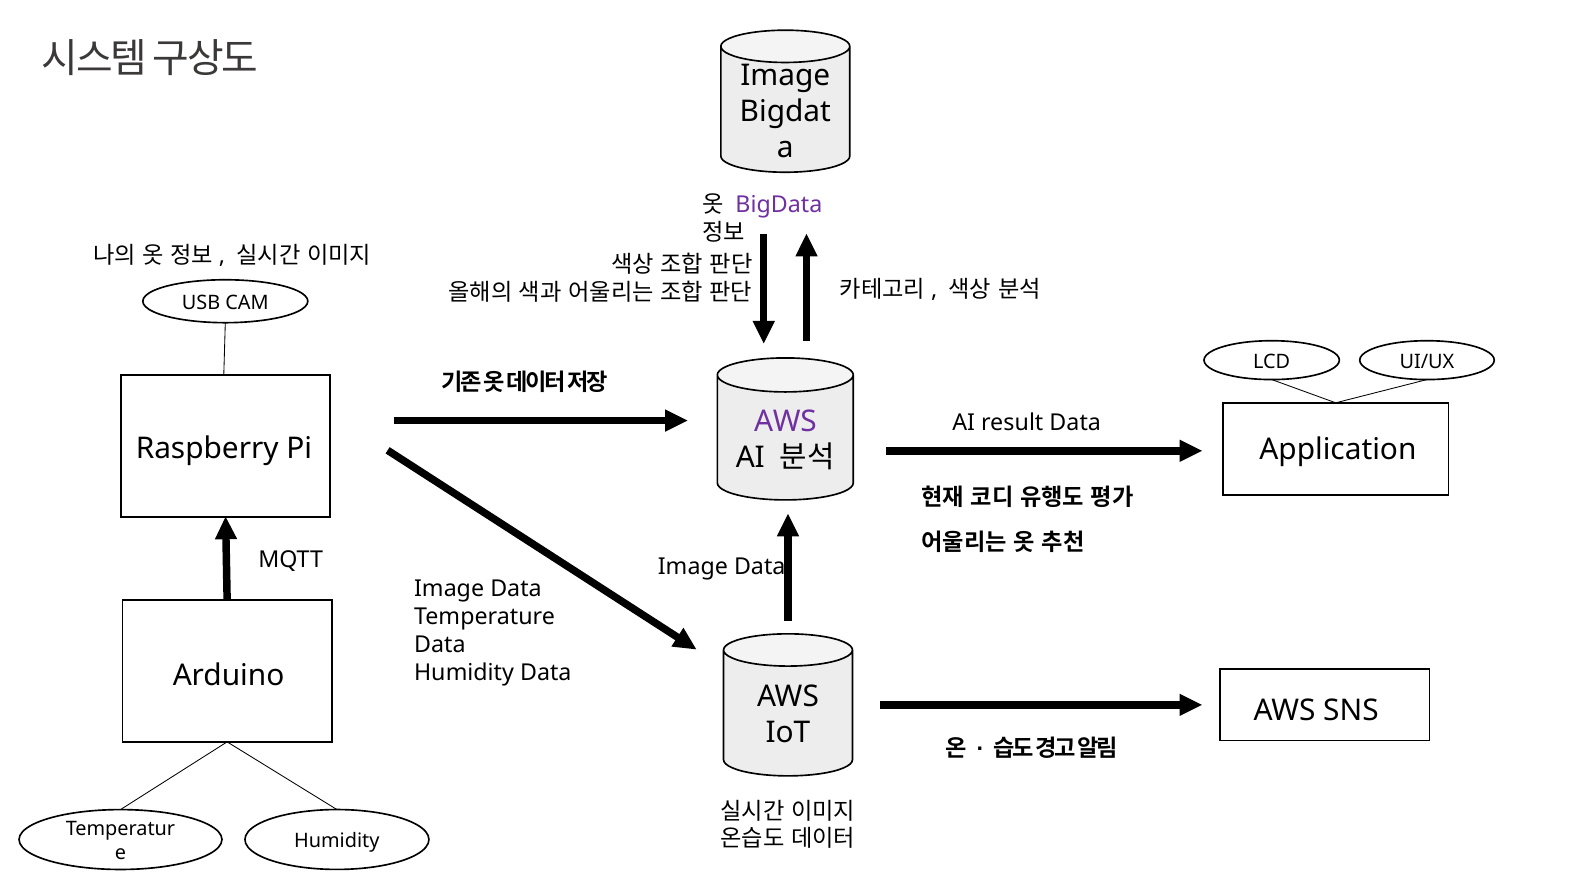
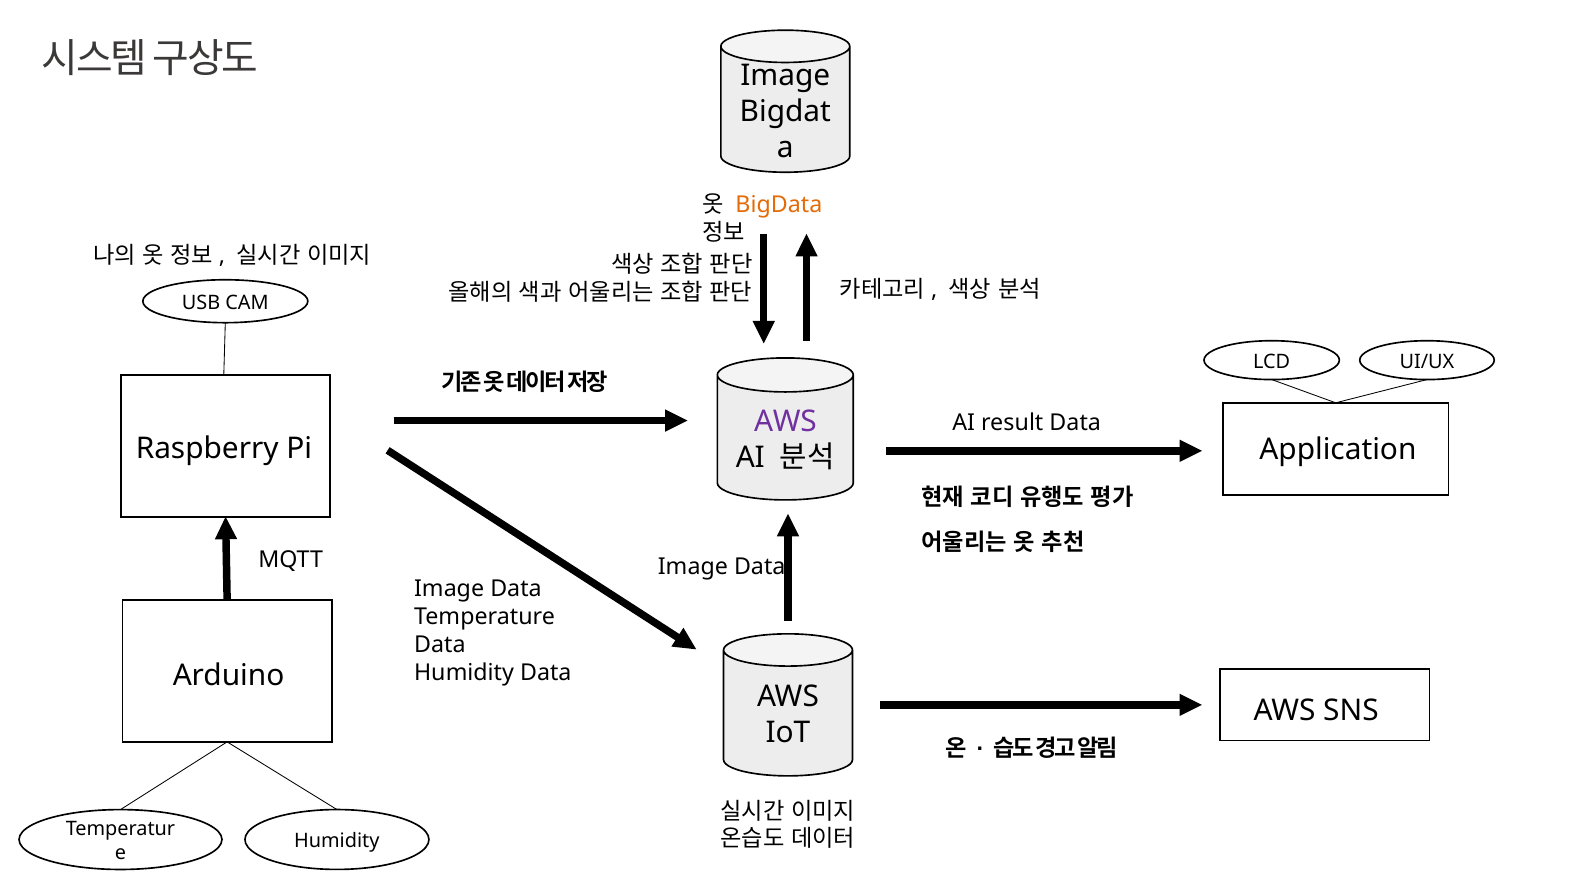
BigData colour: purple -> orange (779, 205)
